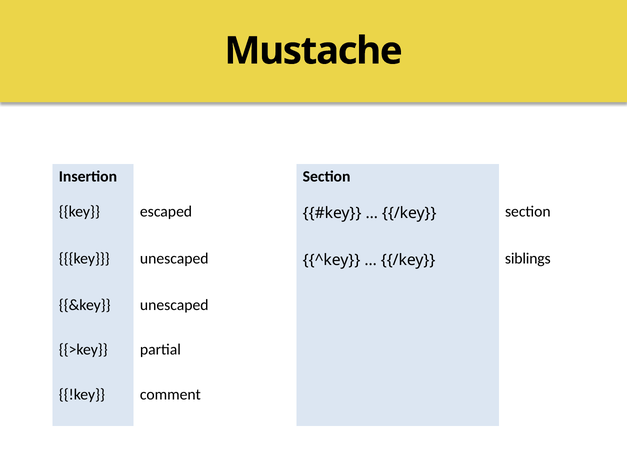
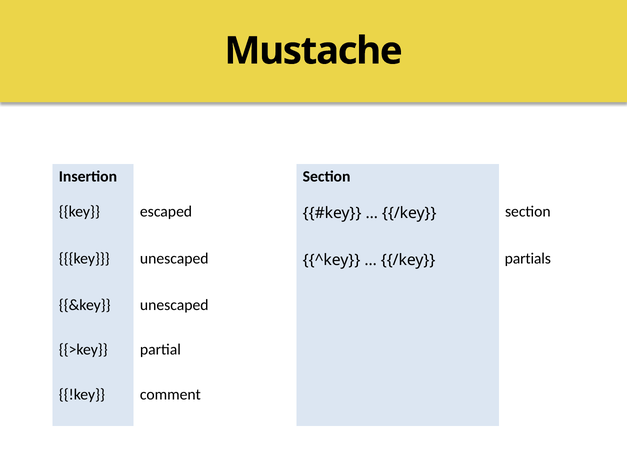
siblings: siblings -> partials (528, 258)
